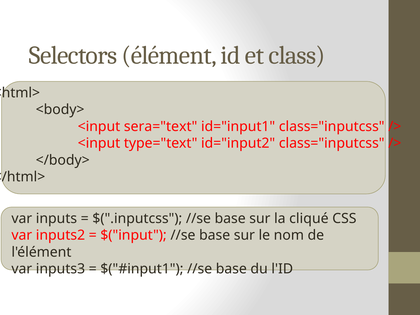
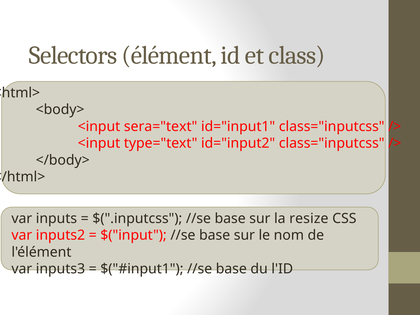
cliqué: cliqué -> resize (309, 219)
